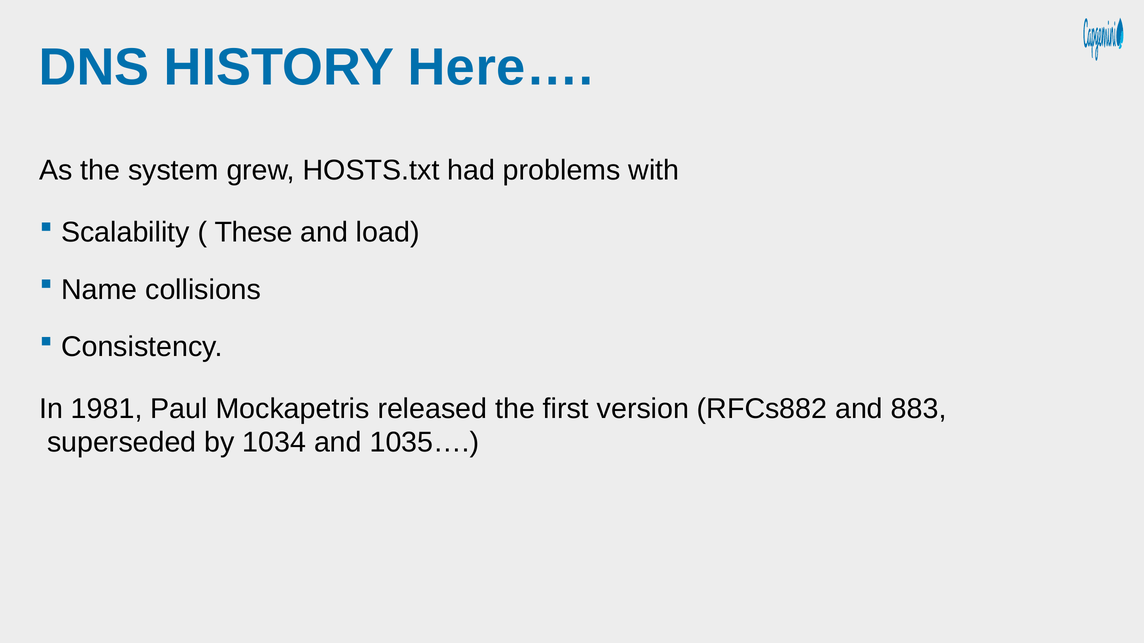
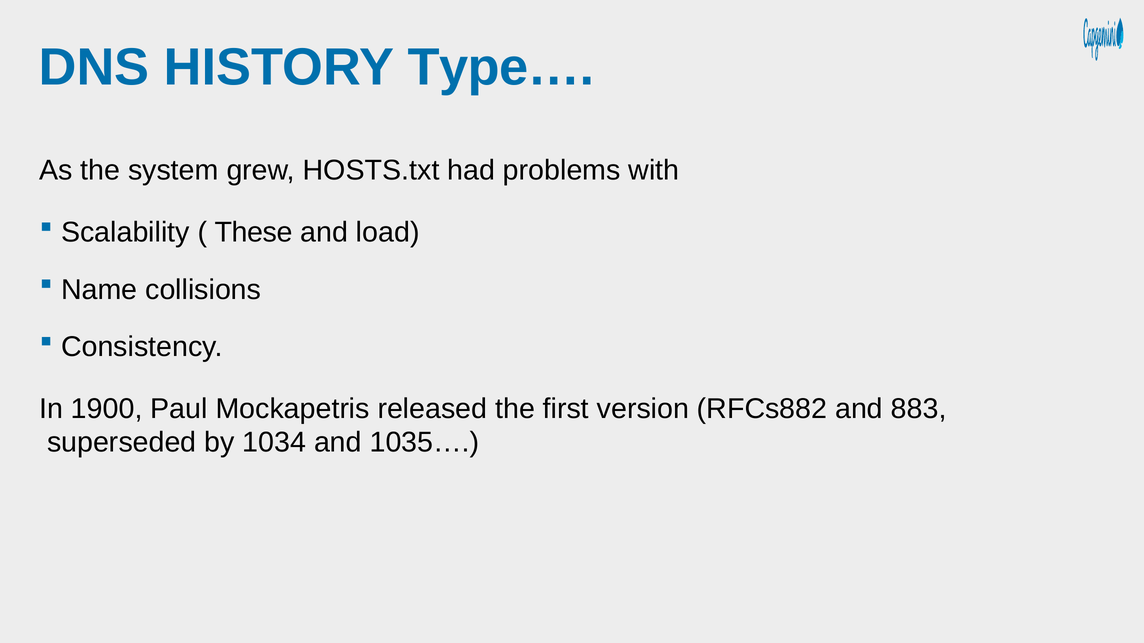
Here…: Here… -> Type… (501, 67)
1981: 1981 -> 1900 (107, 409)
